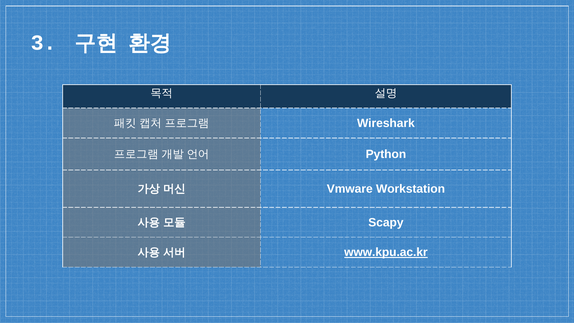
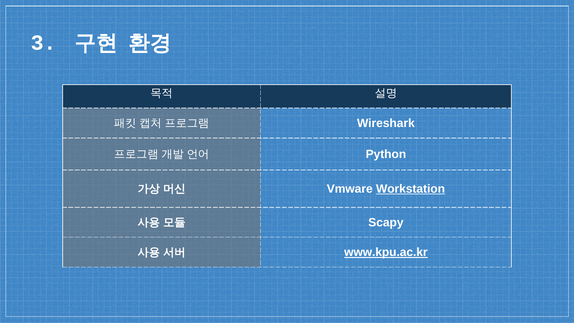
Workstation underline: none -> present (410, 189)
